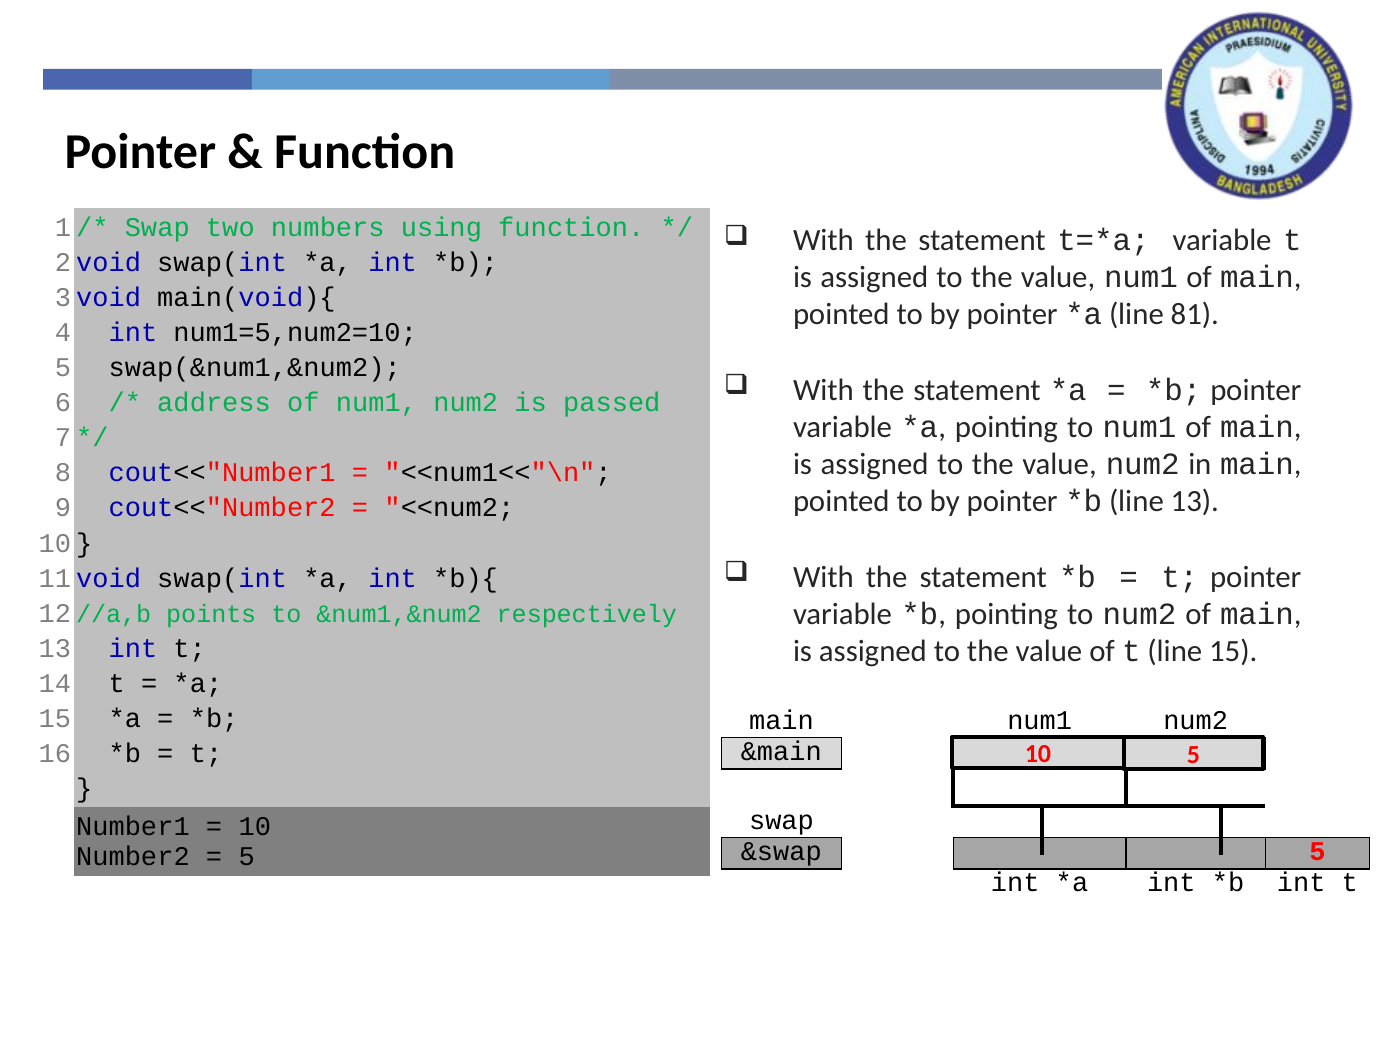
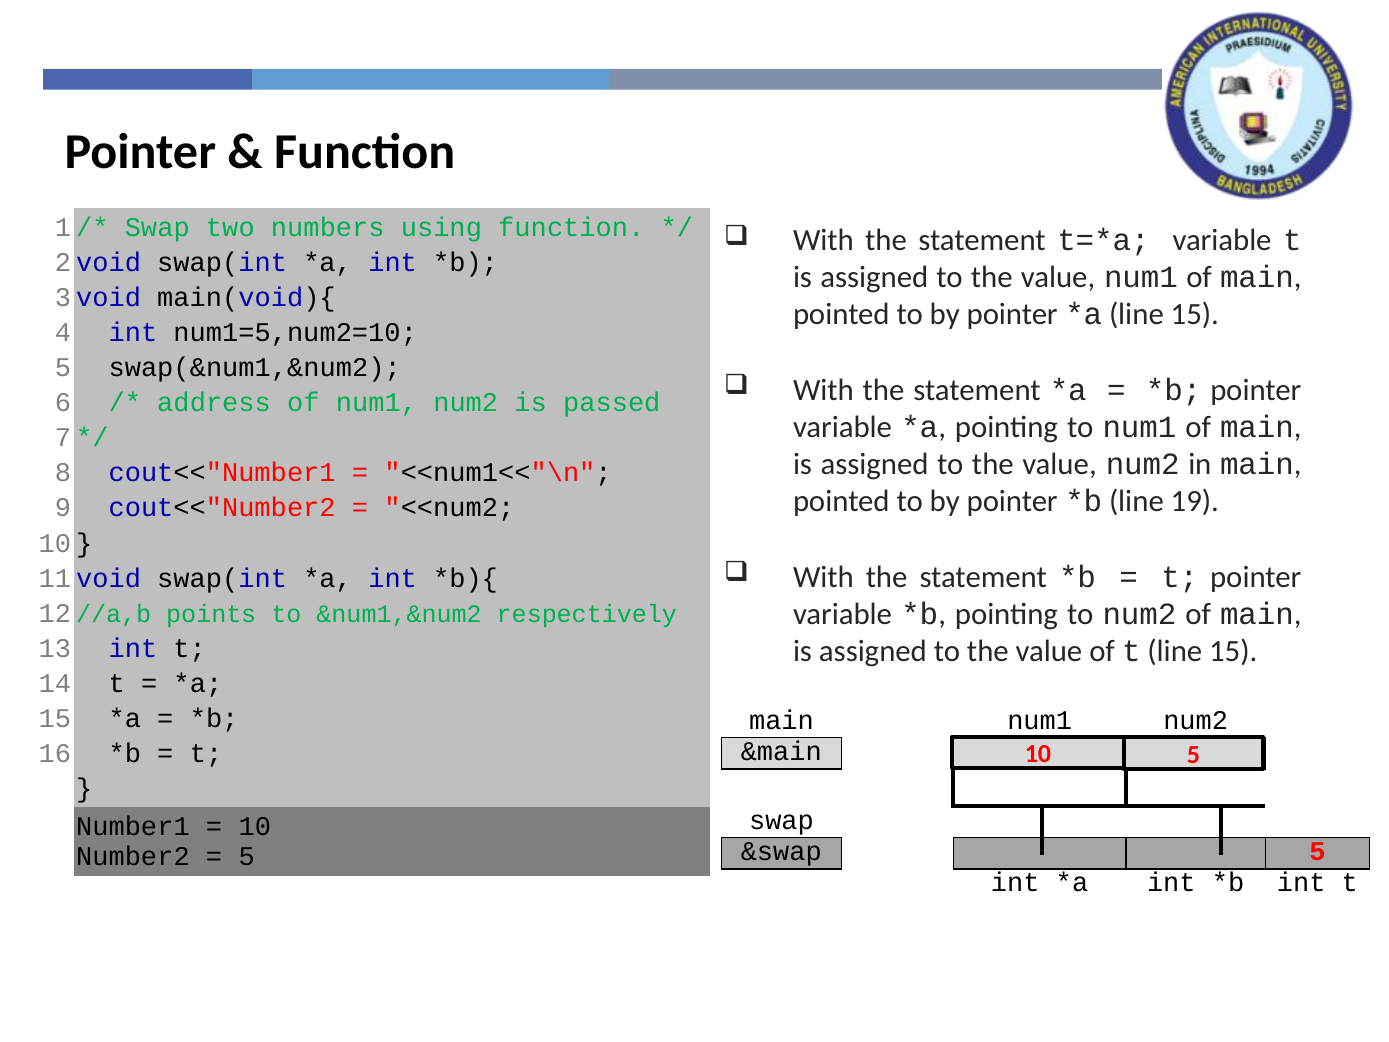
81: 81 -> 15 (1195, 315)
line 13: 13 -> 19 (1195, 501)
